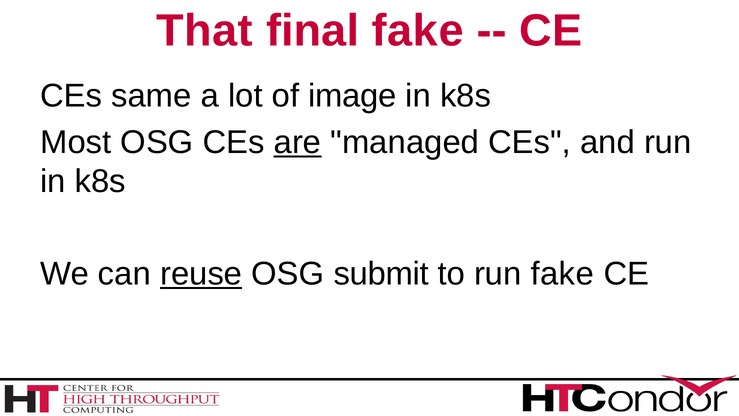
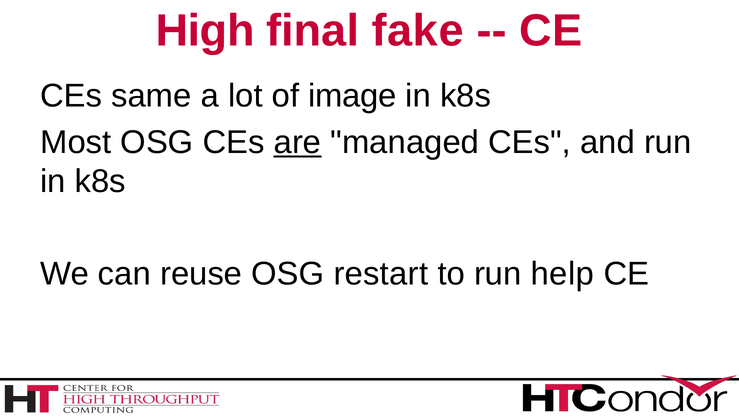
That: That -> High (205, 31)
reuse underline: present -> none (201, 274)
submit: submit -> restart (381, 274)
run fake: fake -> help (562, 274)
